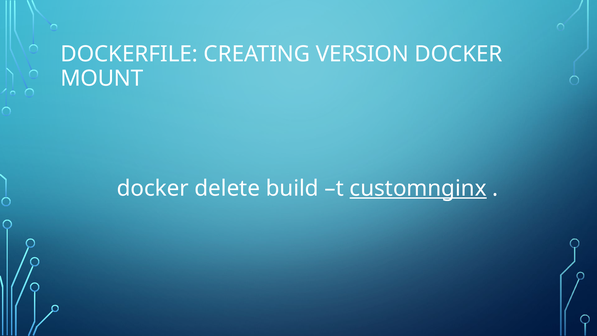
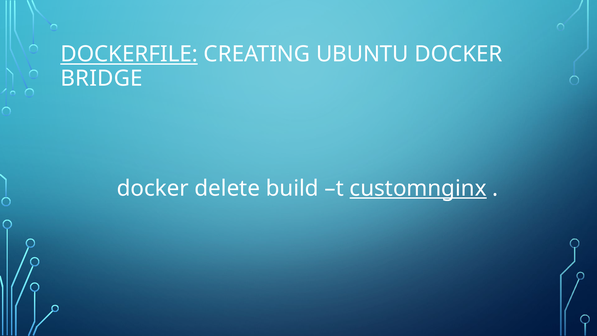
DOCKERFILE underline: none -> present (129, 54)
VERSION: VERSION -> UBUNTU (362, 54)
MOUNT: MOUNT -> BRIDGE (102, 78)
